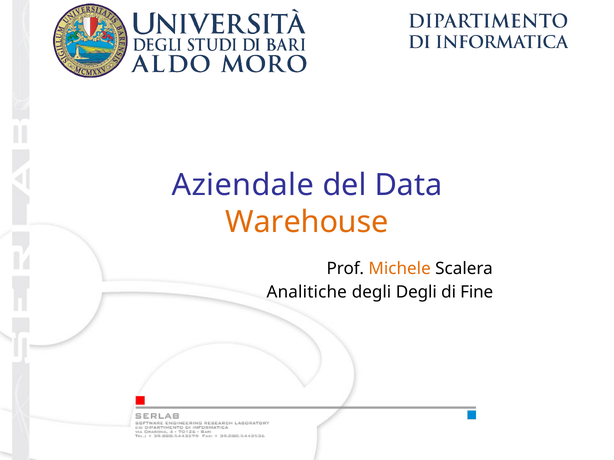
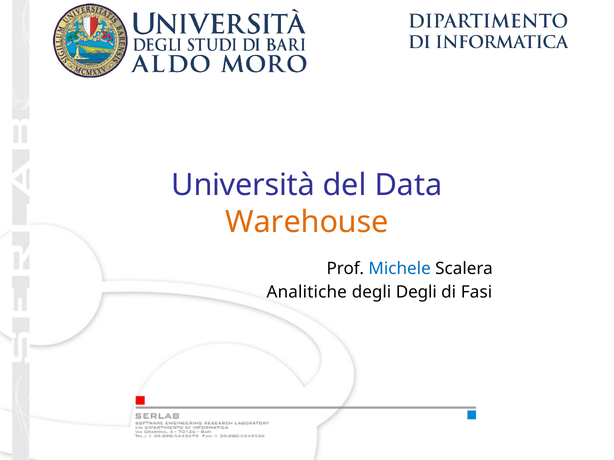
Aziendale: Aziendale -> Università (243, 185)
Michele colour: orange -> blue (400, 269)
Fine: Fine -> Fasi (477, 293)
